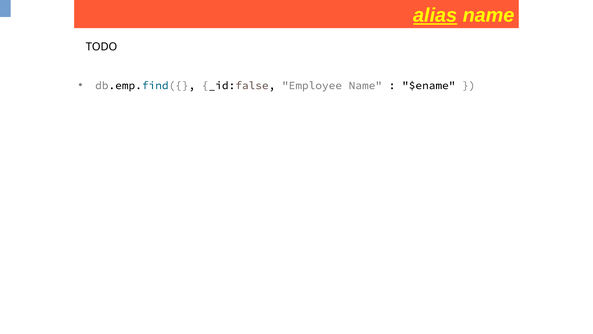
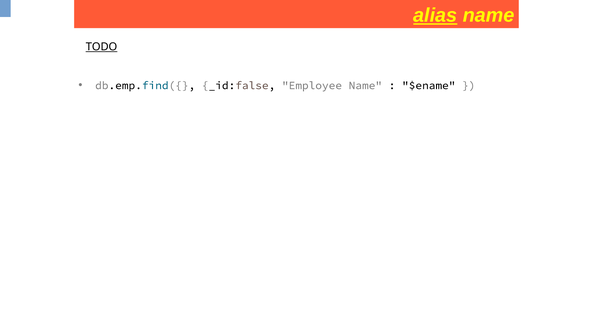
TODO underline: none -> present (102, 47)
